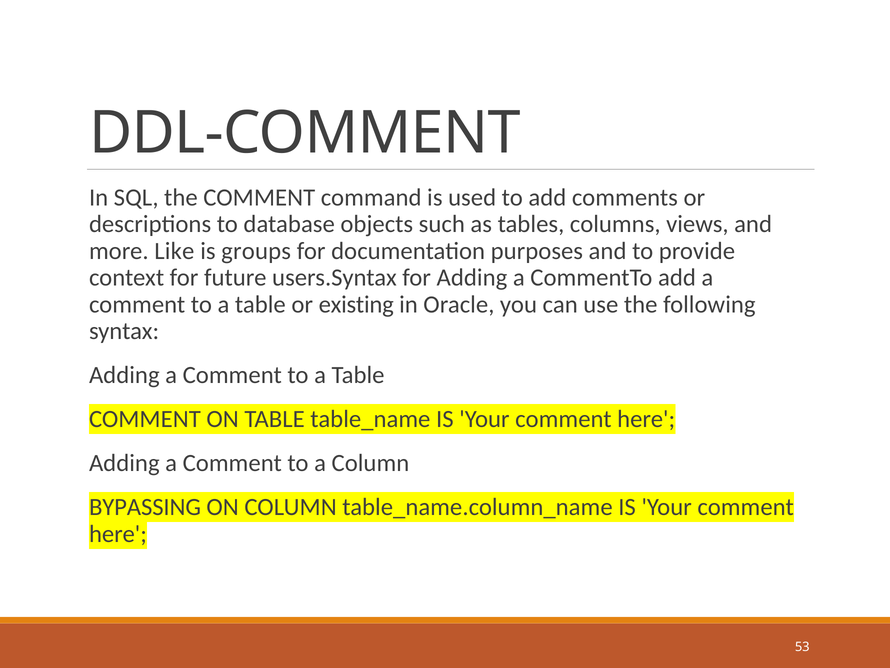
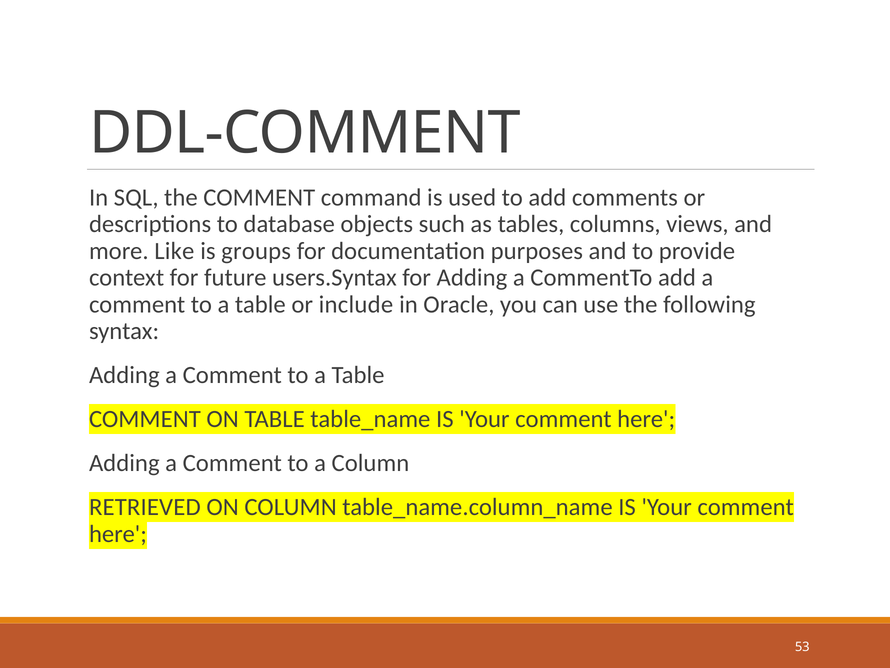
existing: existing -> include (356, 304)
BYPASSING: BYPASSING -> RETRIEVED (145, 507)
